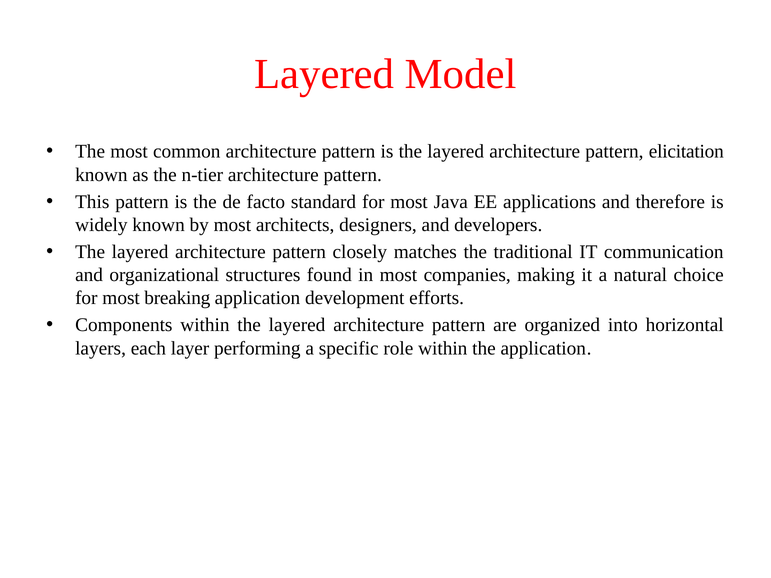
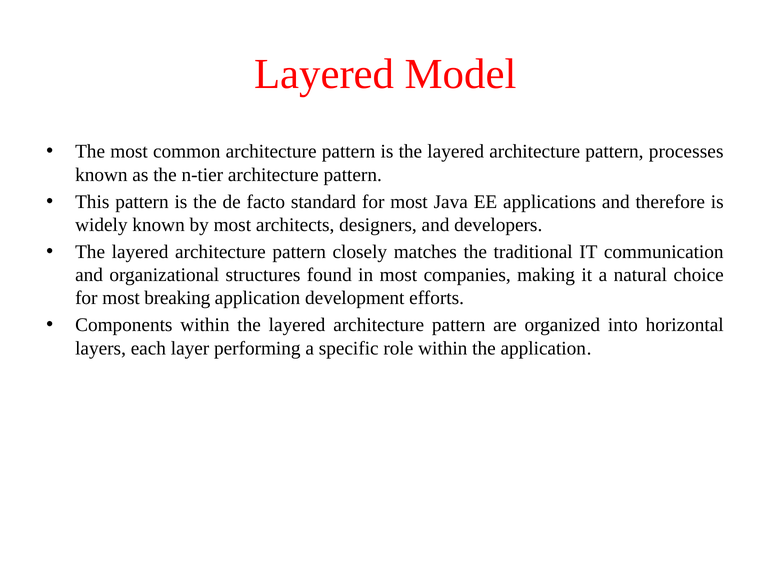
elicitation: elicitation -> processes (686, 152)
